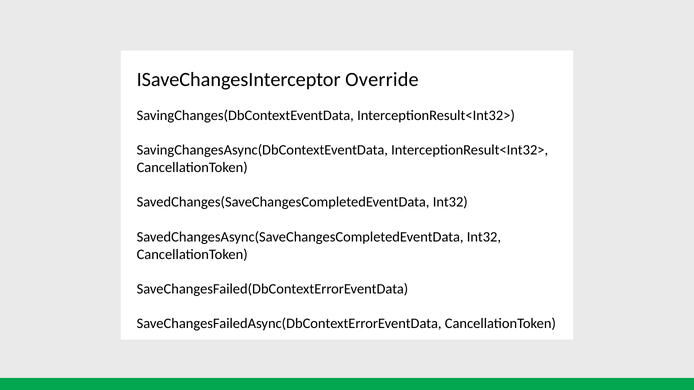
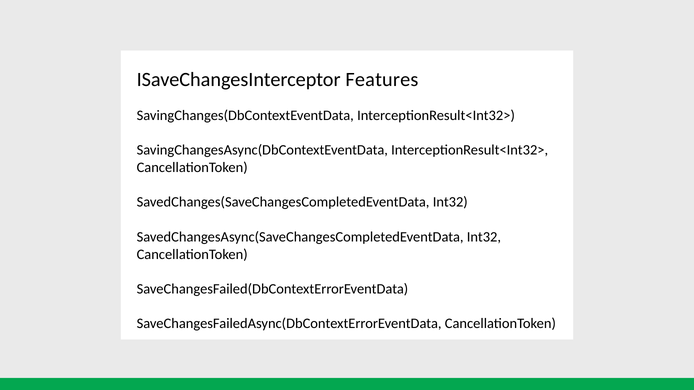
Override: Override -> Features (382, 80)
